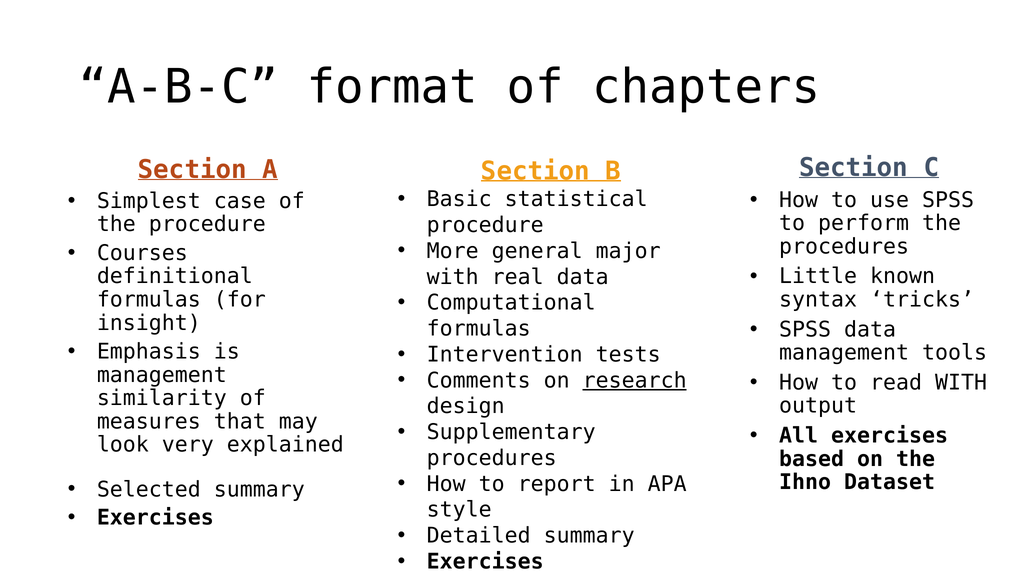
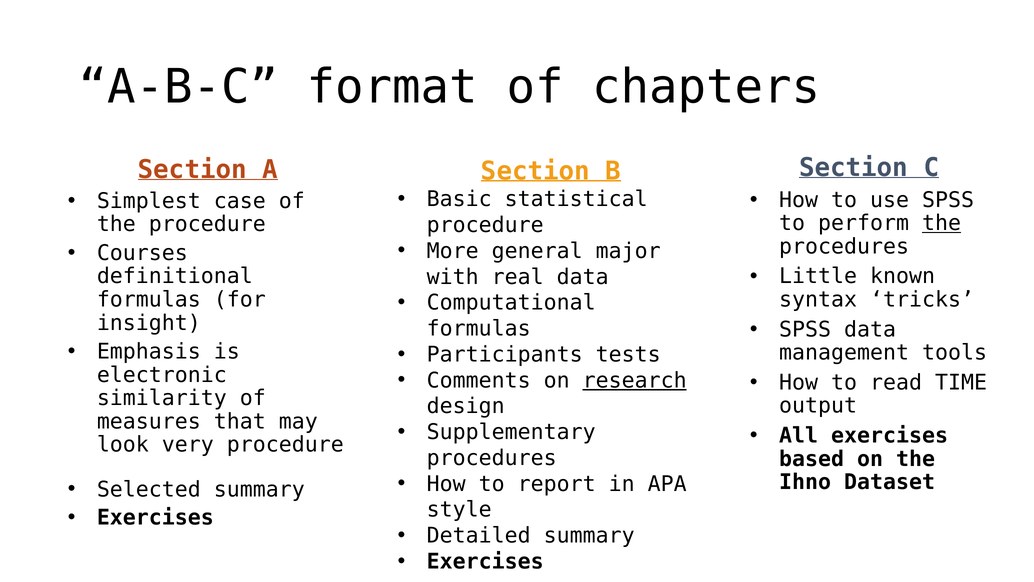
the underline: none -> present (942, 223)
Intervention: Intervention -> Participants (505, 354)
management: management -> electronic (162, 375)
read WITH: WITH -> TIME (961, 382)
very explained: explained -> procedure (285, 445)
